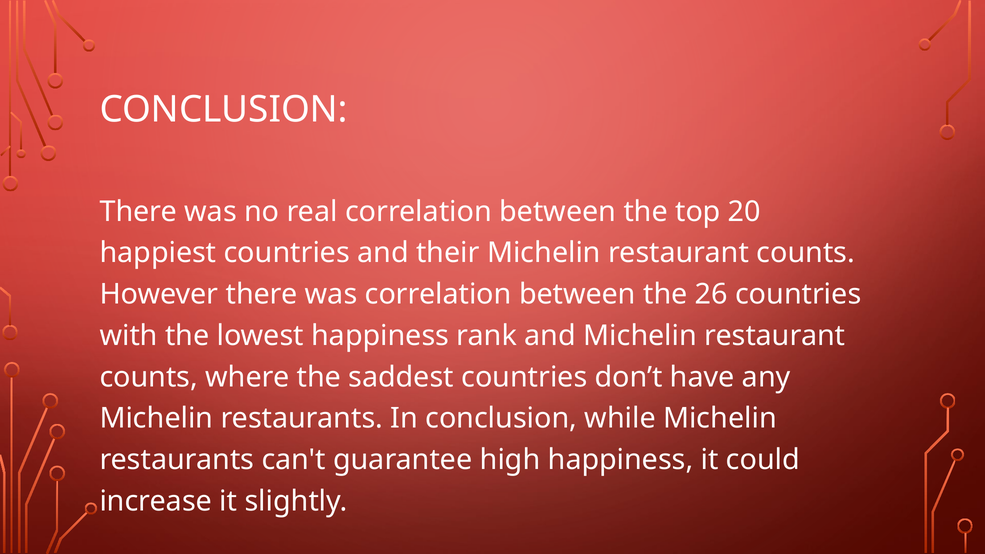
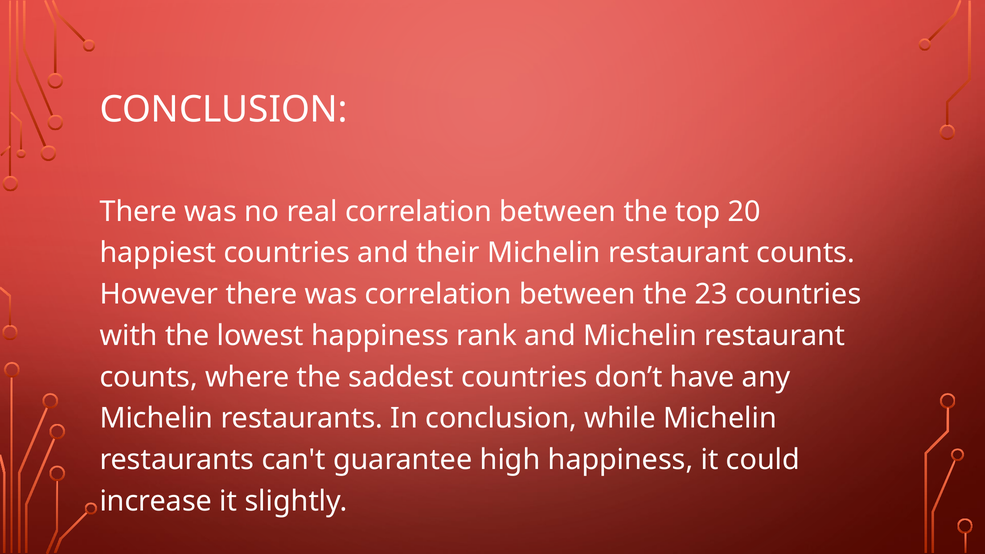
26: 26 -> 23 (711, 294)
